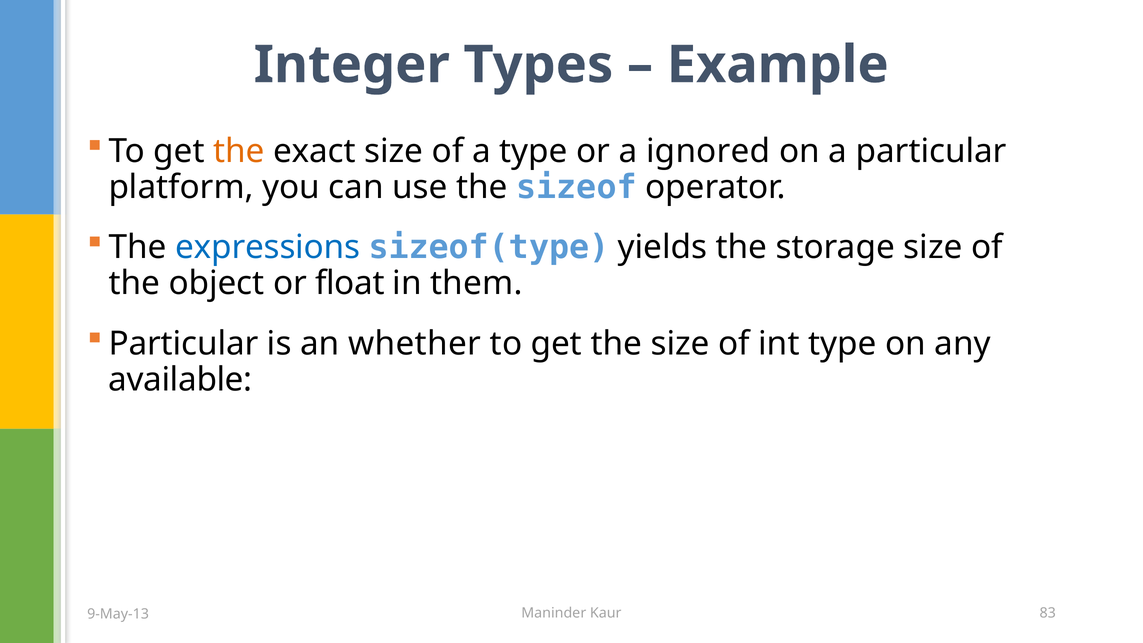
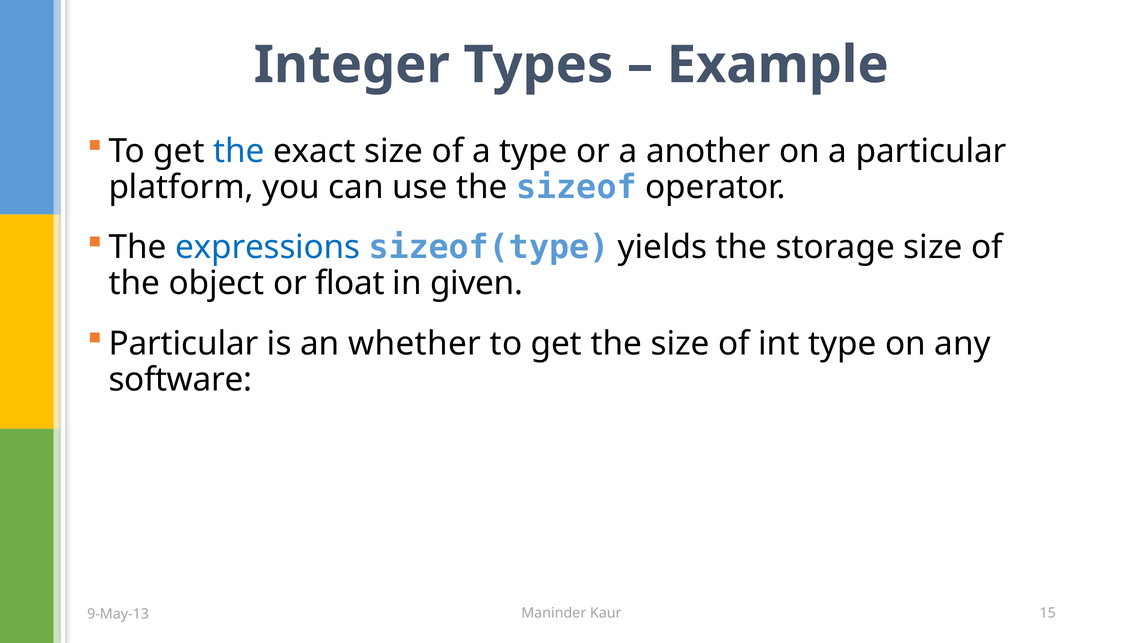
the colour: orange -> blue (239, 151)
ignored: ignored -> another (708, 151)
them: them -> given (477, 283)
available: available -> software (180, 379)
83: 83 -> 15 (1048, 613)
